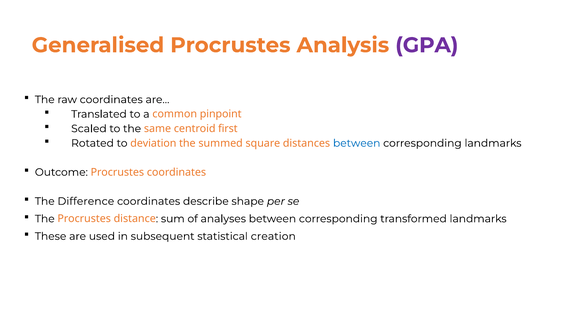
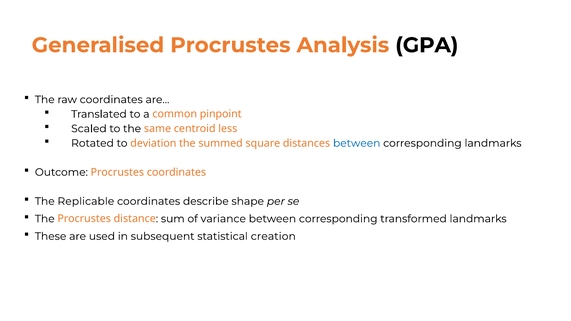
GPA colour: purple -> black (427, 45)
first: first -> less (228, 129)
Difference: Difference -> Replicable (86, 201)
analyses: analyses -> variance (223, 219)
